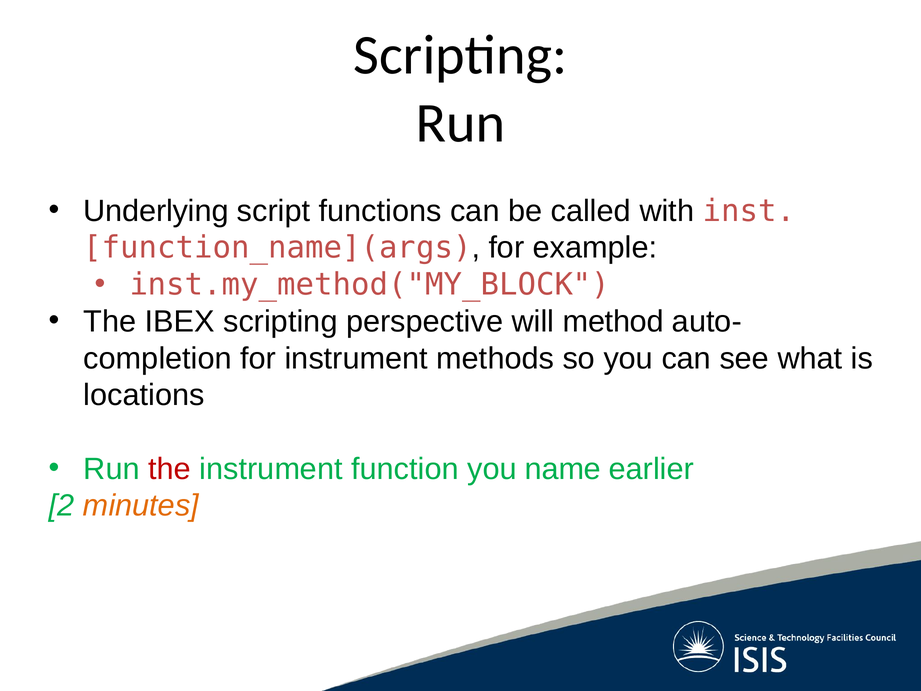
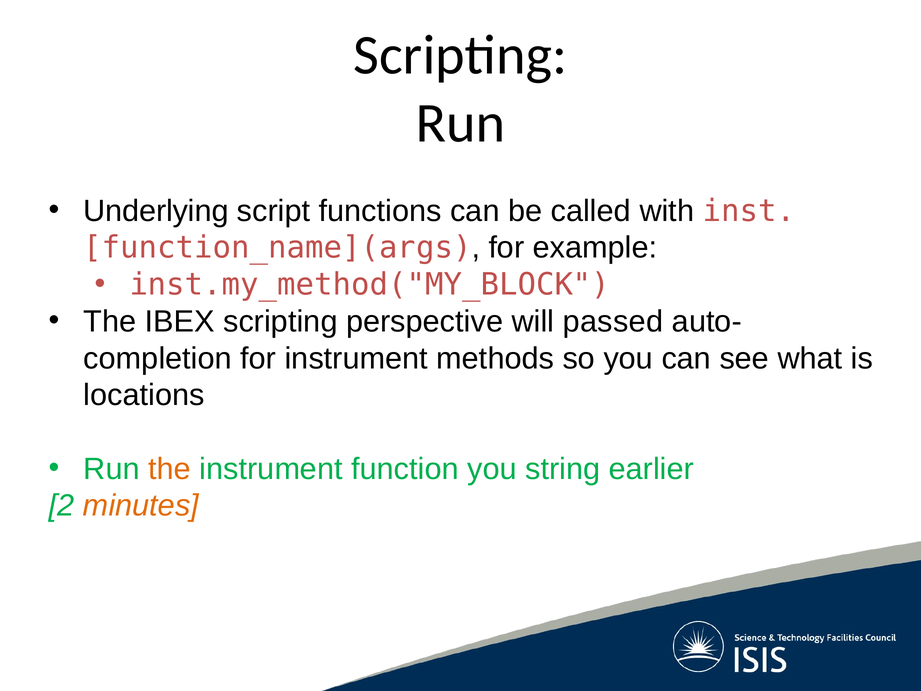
method: method -> passed (613, 321)
the colour: red -> orange (170, 469)
name: name -> string (563, 469)
